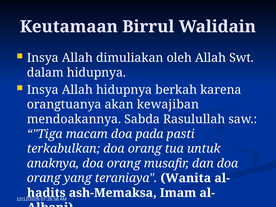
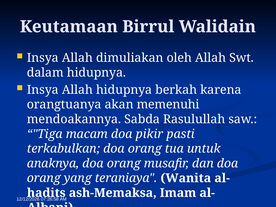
kewajiban: kewajiban -> memenuhi (168, 105)
pada: pada -> pikir (149, 134)
